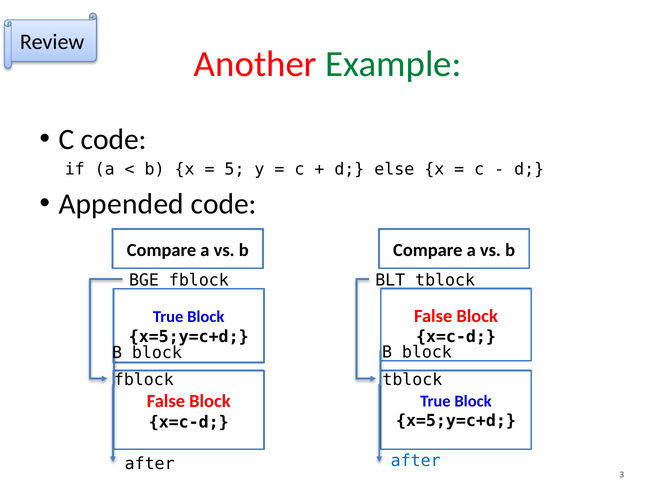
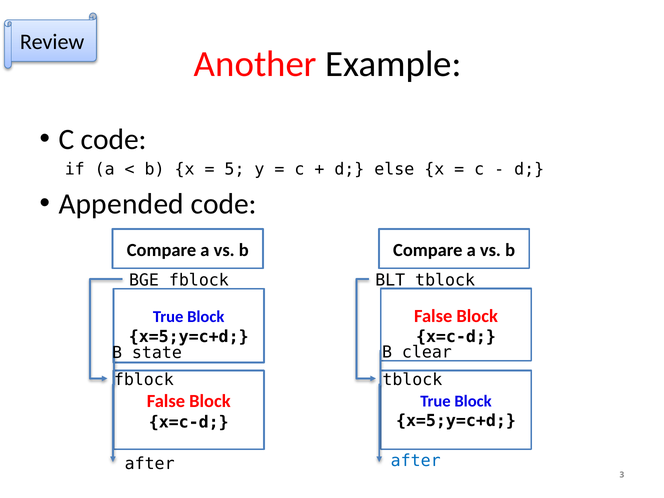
Example colour: green -> black (393, 64)
block: block -> clear (427, 352)
block: block -> state (157, 353)
